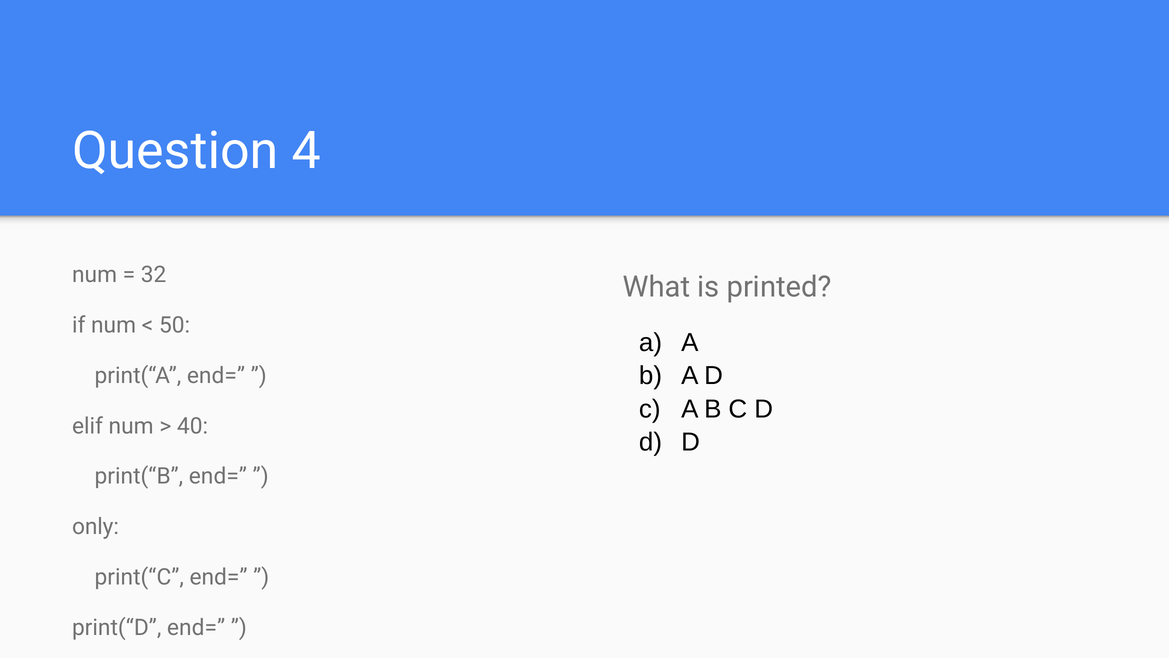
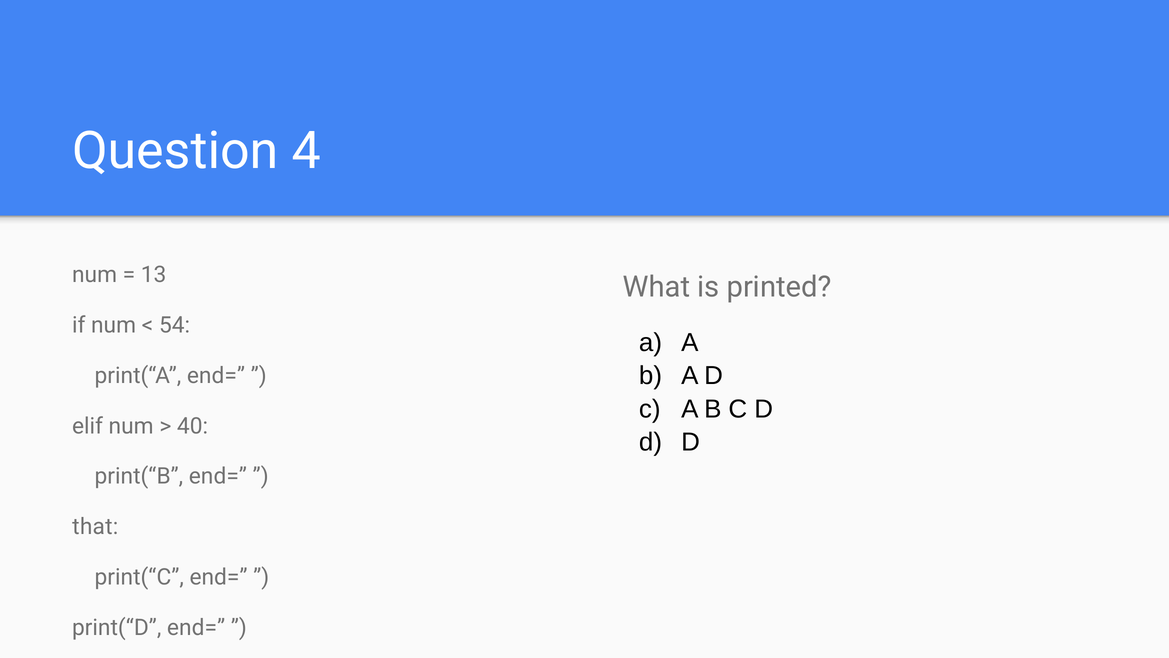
32: 32 -> 13 (154, 275)
50: 50 -> 54 (175, 325)
only: only -> that (95, 527)
